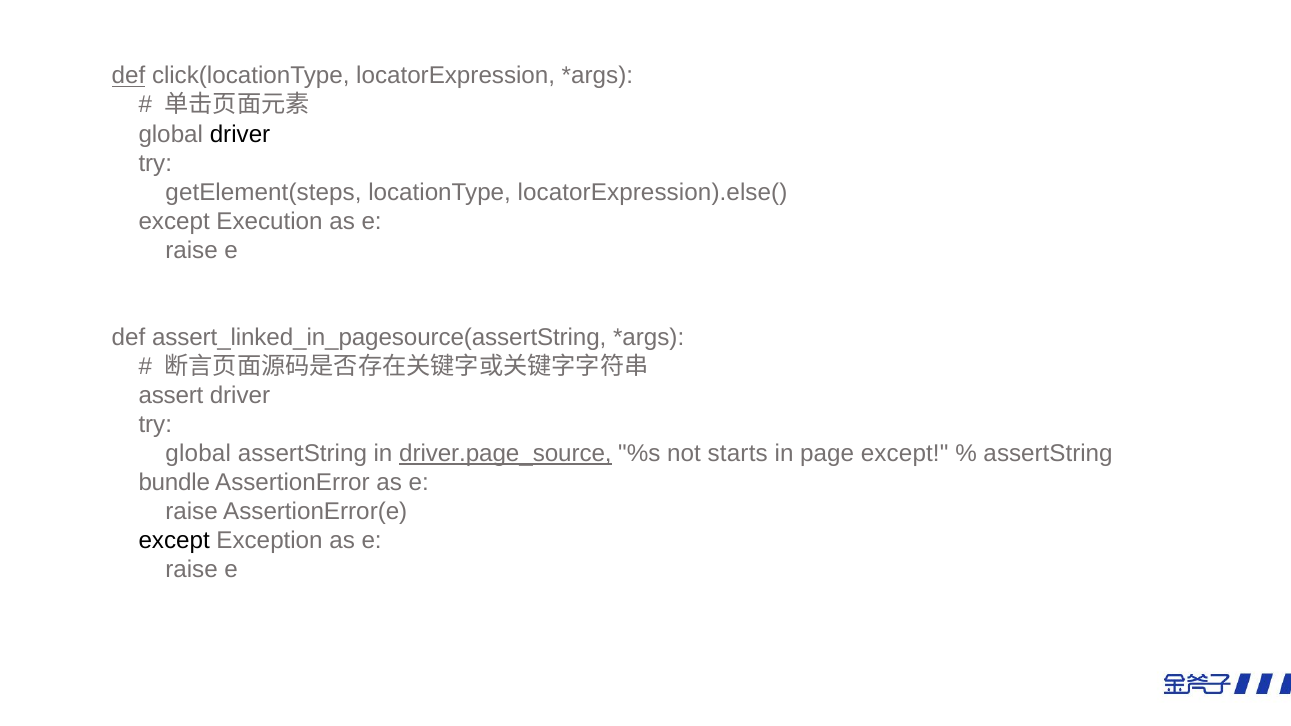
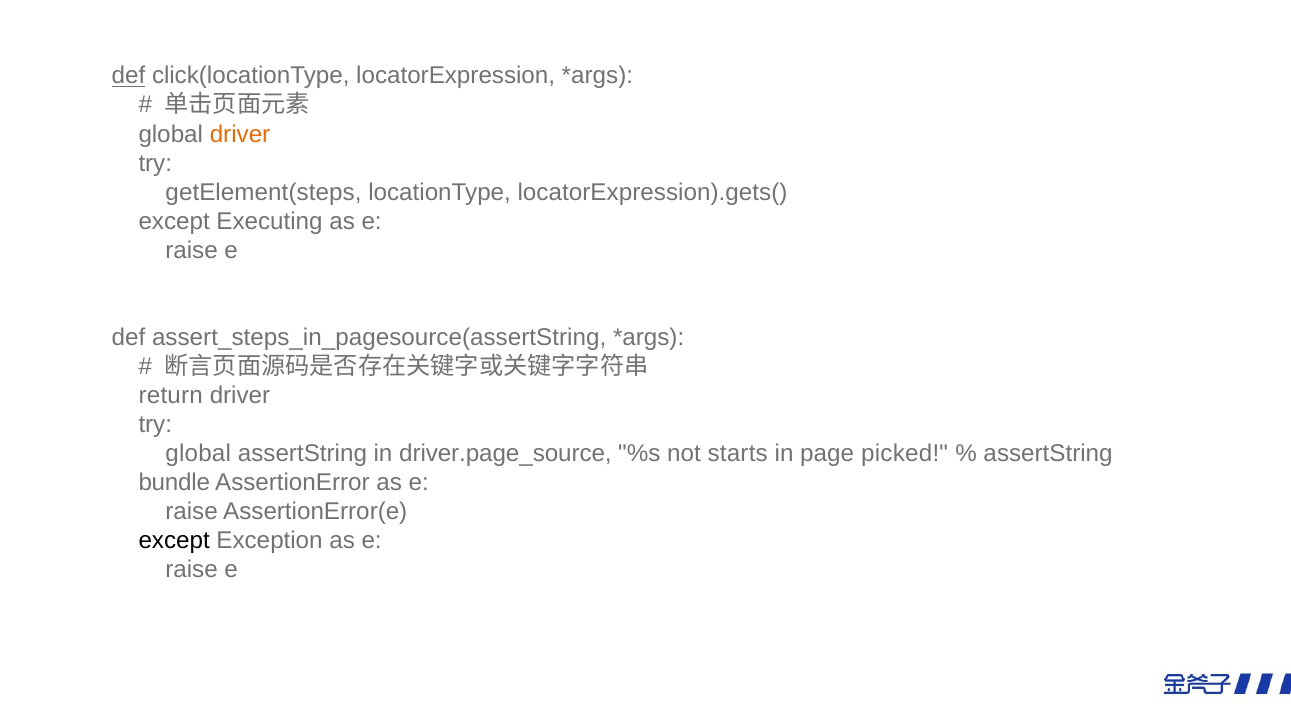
driver colour: black -> orange (240, 134)
locatorExpression).else(: locatorExpression).else( -> locatorExpression).gets( (653, 192)
Execution: Execution -> Executing (269, 221)
assert_linked_in_pagesource(assertString: assert_linked_in_pagesource(assertString -> assert_steps_in_pagesource(assertString (379, 337)
assert: assert -> return (171, 396)
driver.page_source underline: present -> none (505, 454)
page except: except -> picked (905, 454)
